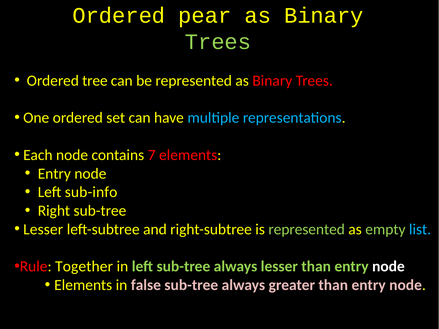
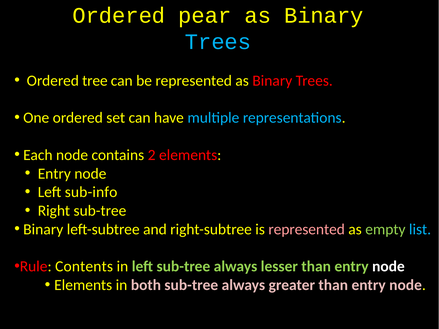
Trees colour: light green -> light blue (218, 42)
7: 7 -> 2 (152, 155)
Lesser: Lesser -> Binary (43, 229)
represented colour: light green -> pink (307, 229)
Together: Together -> Contents (84, 266)
false: false -> both (146, 285)
